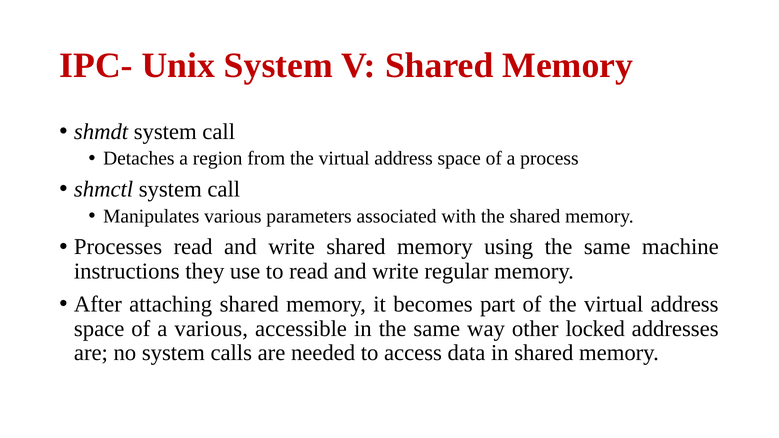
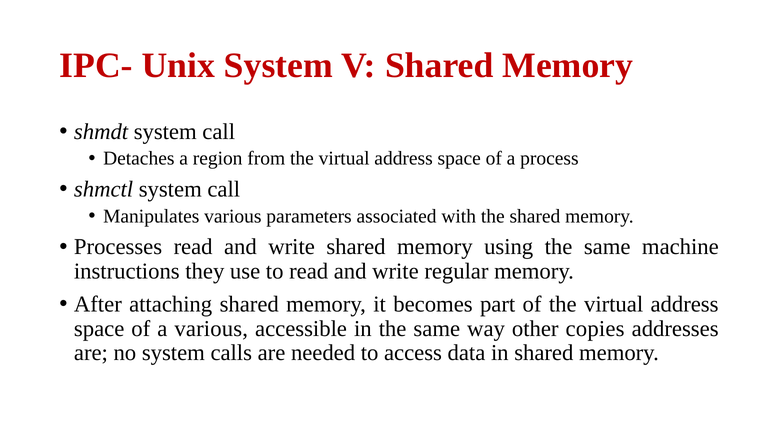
locked: locked -> copies (595, 329)
